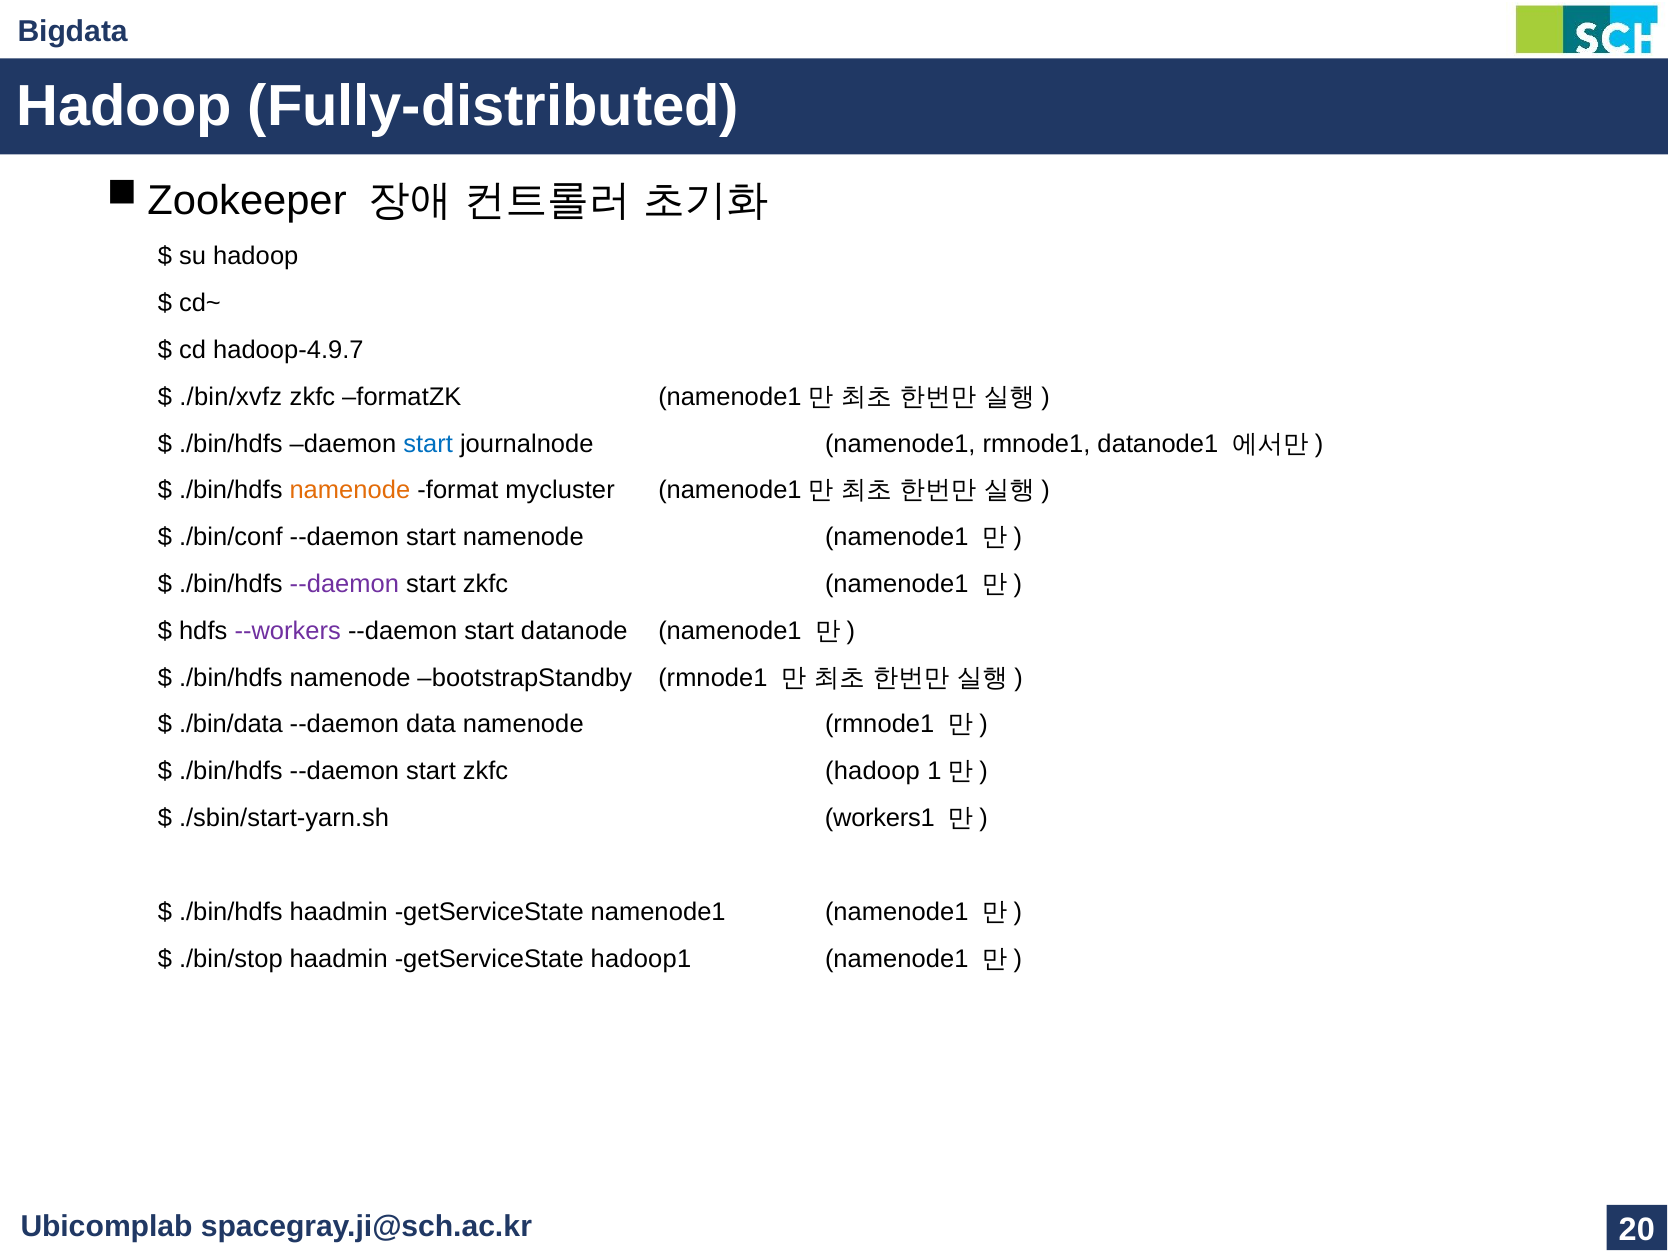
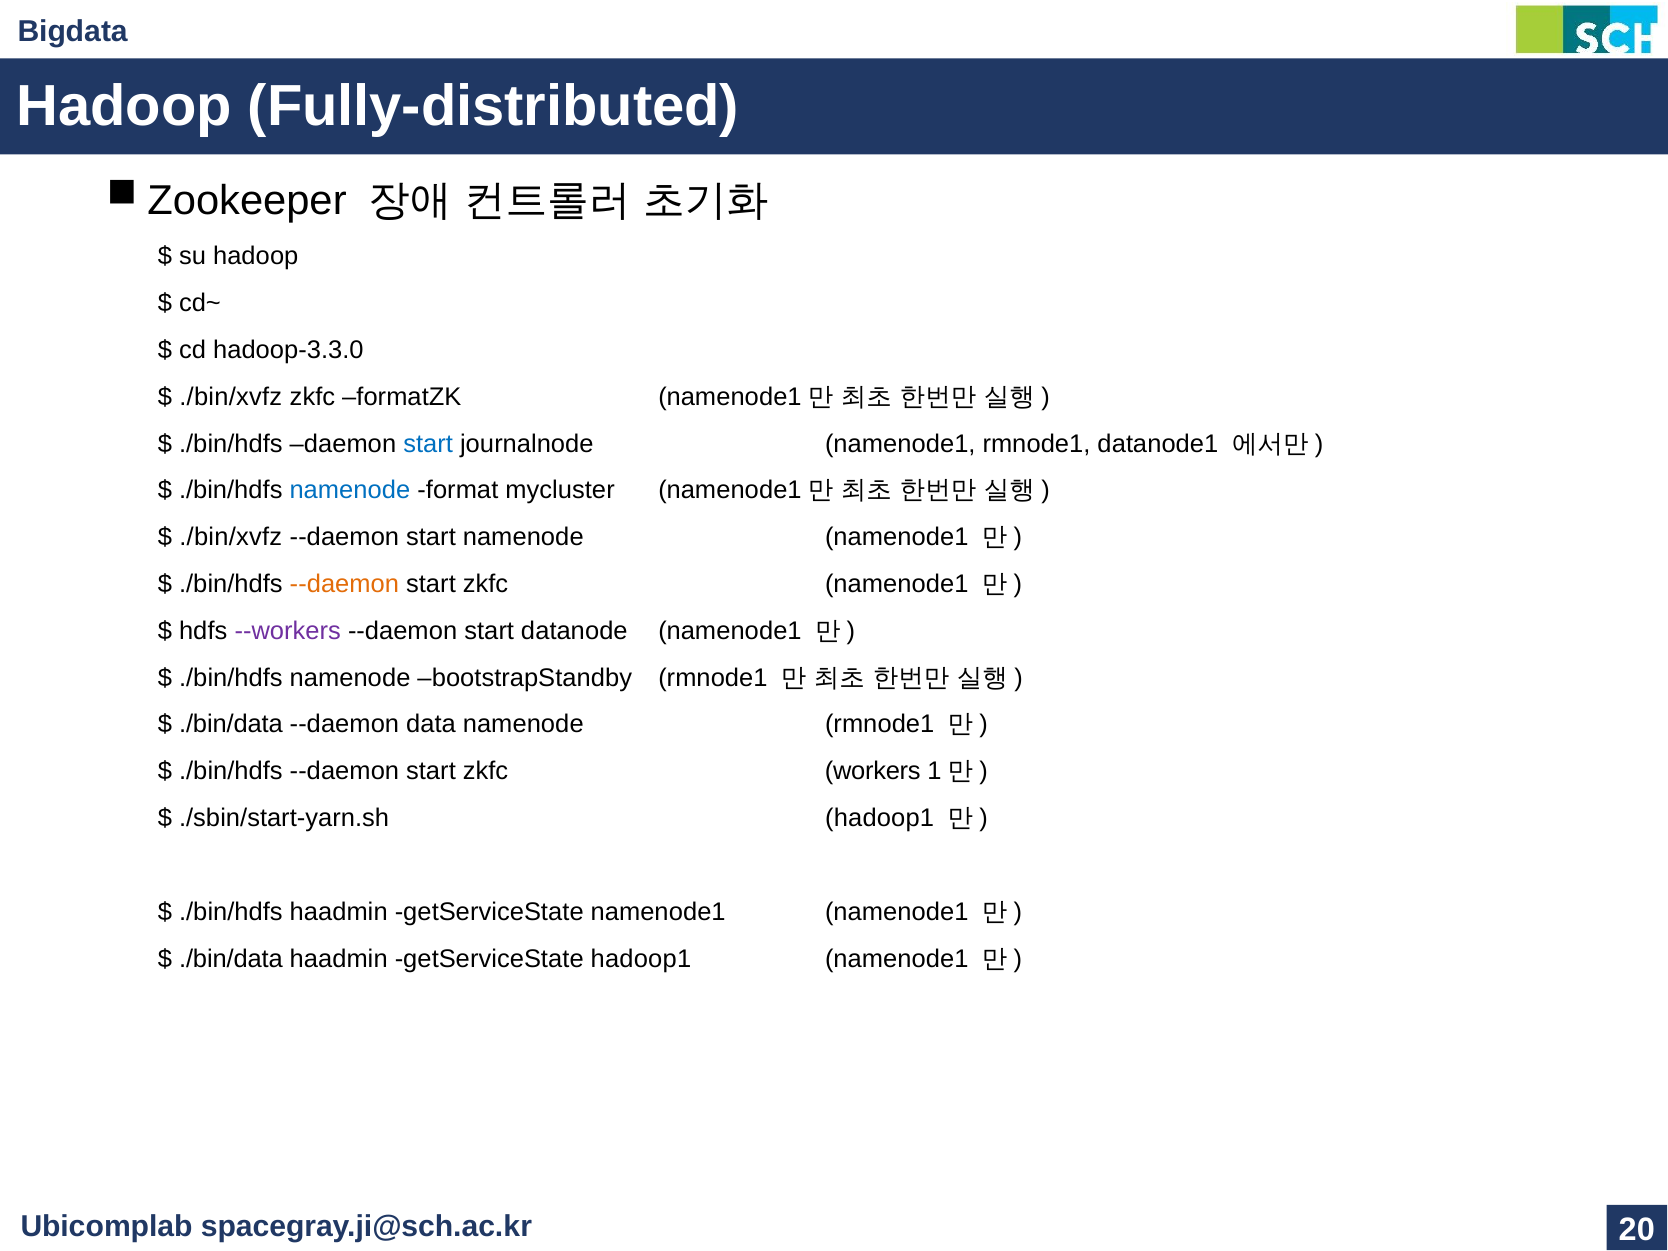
hadoop-4.9.7: hadoop-4.9.7 -> hadoop-3.3.0 (288, 350)
namenode colour: orange -> blue (350, 490)
./bin/conf: ./bin/conf -> ./bin/xvfz (231, 537)
--daemon colour: purple -> orange (344, 584)
zkfc hadoop: hadoop -> workers (873, 771)
./sbin/start-yarn.sh workers1: workers1 -> hadoop1 (880, 818)
./bin/stop: ./bin/stop -> ./bin/data (231, 959)
